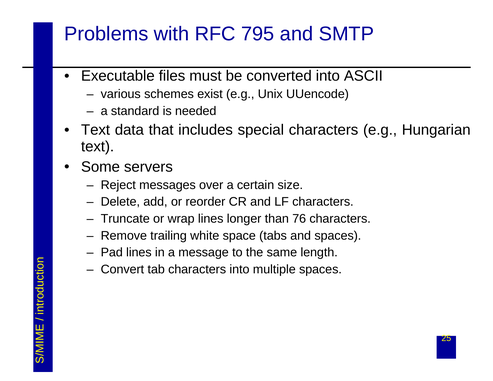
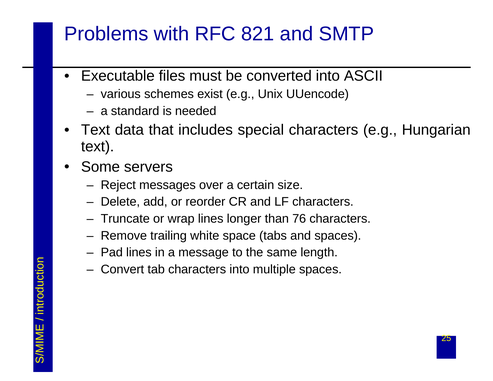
795: 795 -> 821 (258, 34)
